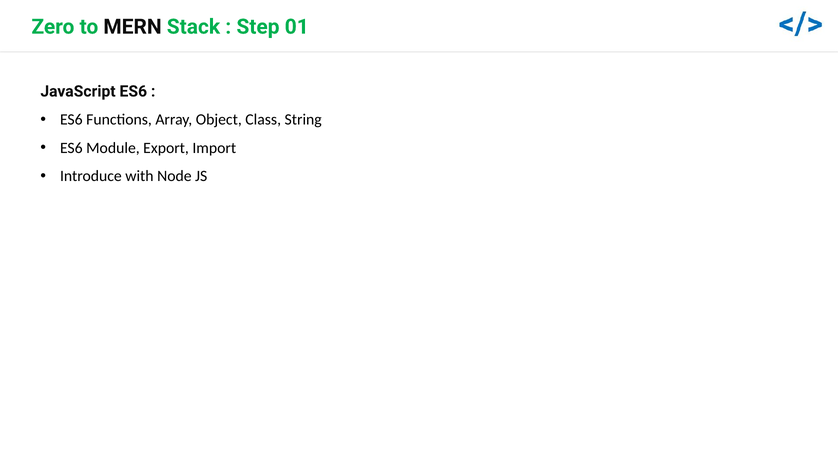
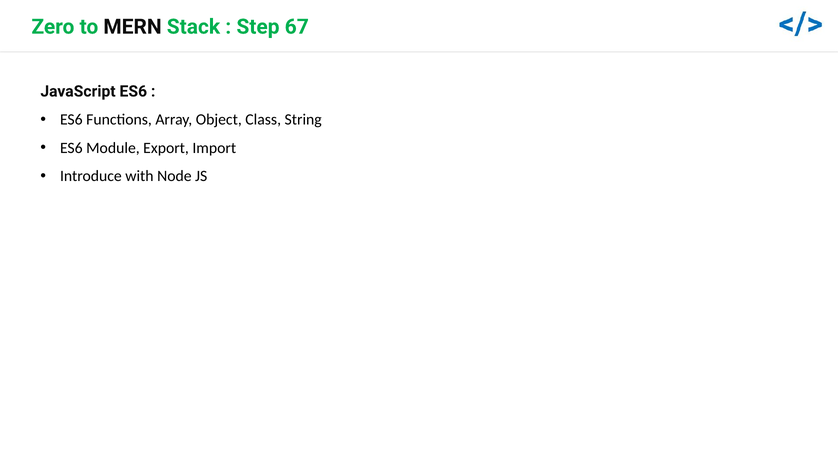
01: 01 -> 67 (297, 27)
